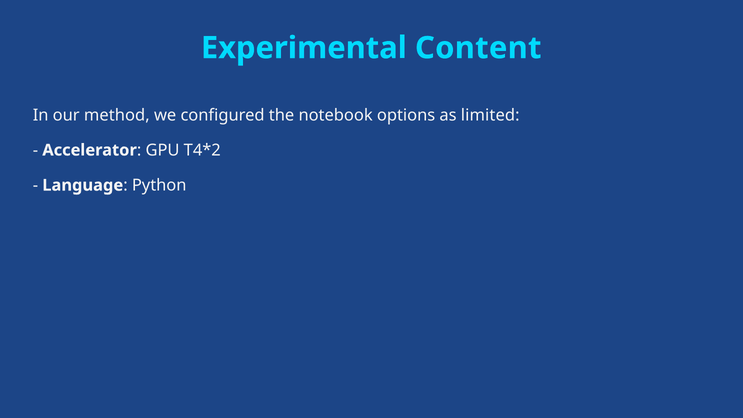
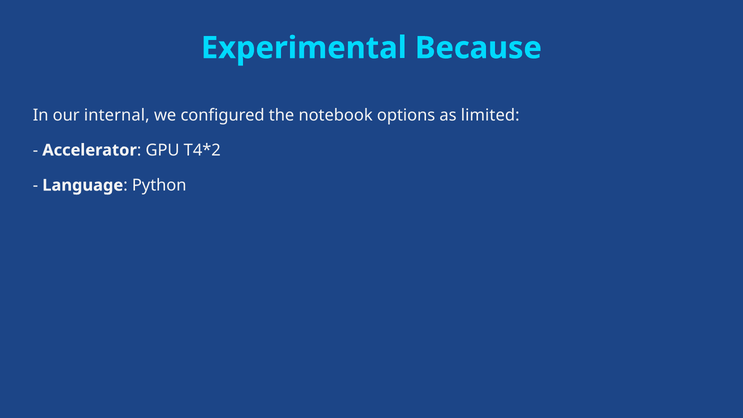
Content: Content -> Because (478, 48)
method: method -> internal (117, 115)
